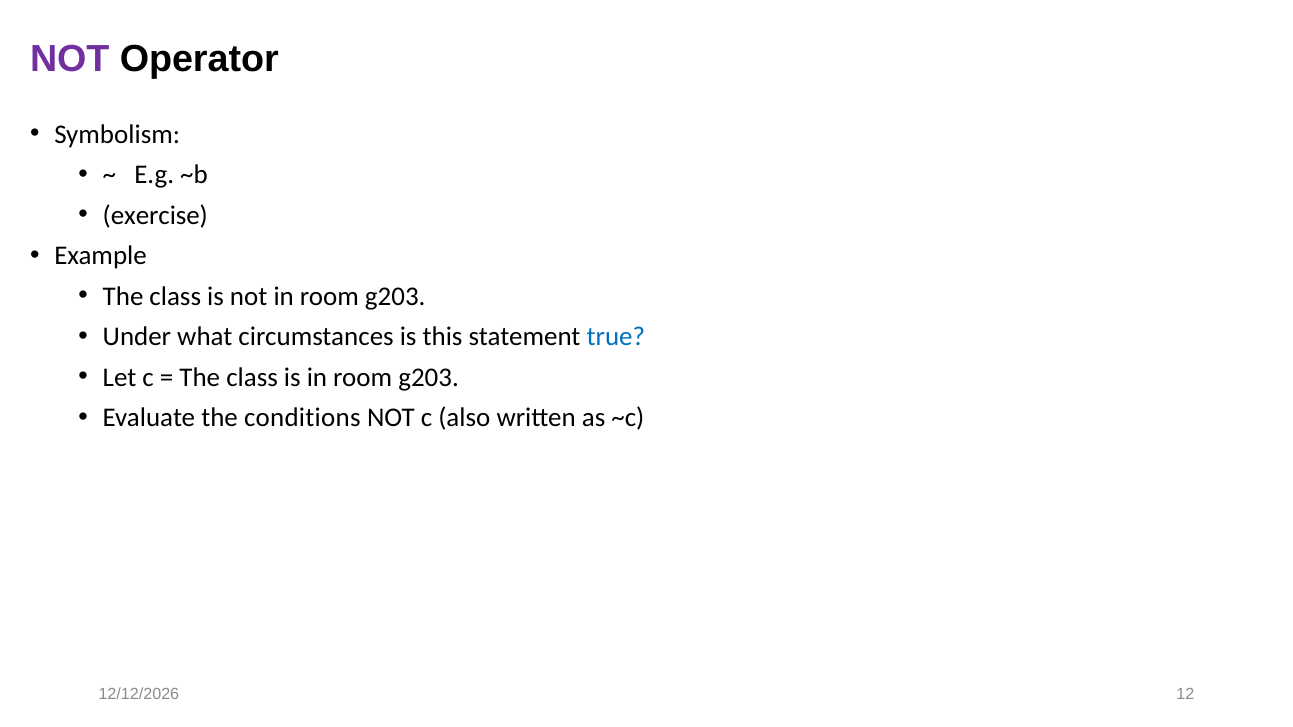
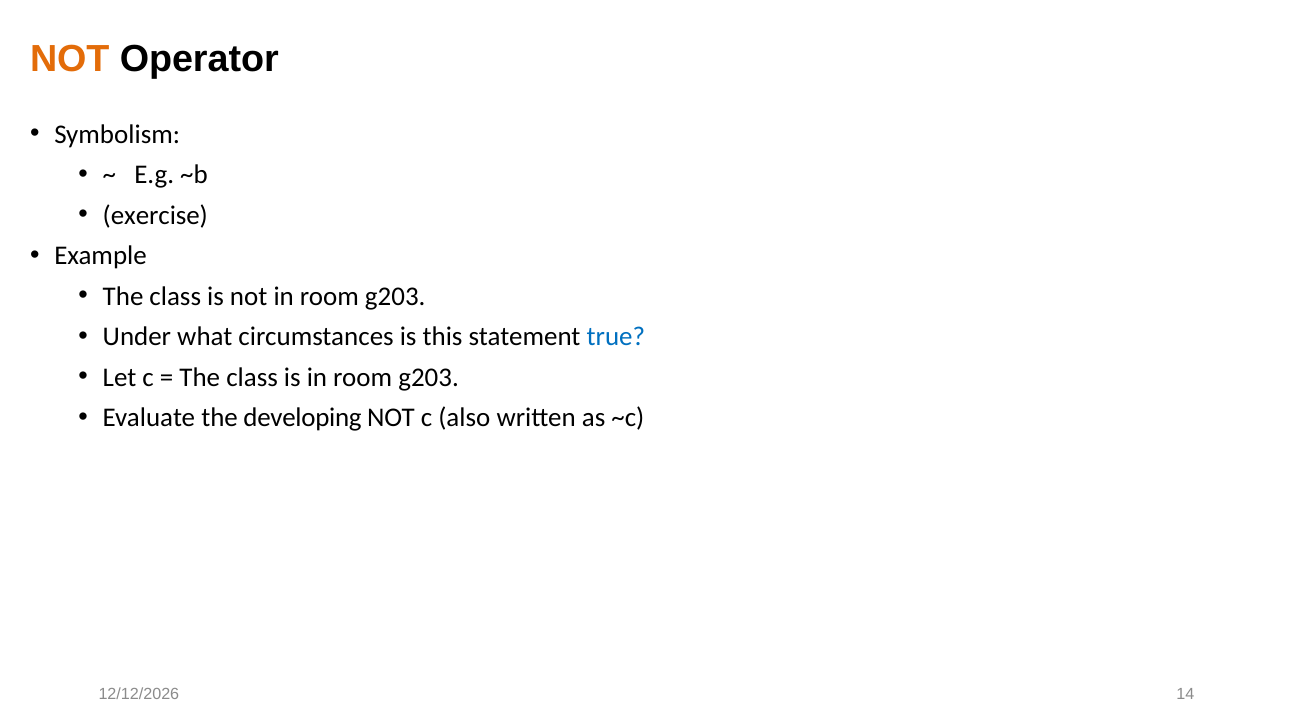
NOT colour: purple -> orange (70, 59)
conditions: conditions -> developing (303, 418)
12: 12 -> 14 (1185, 695)
